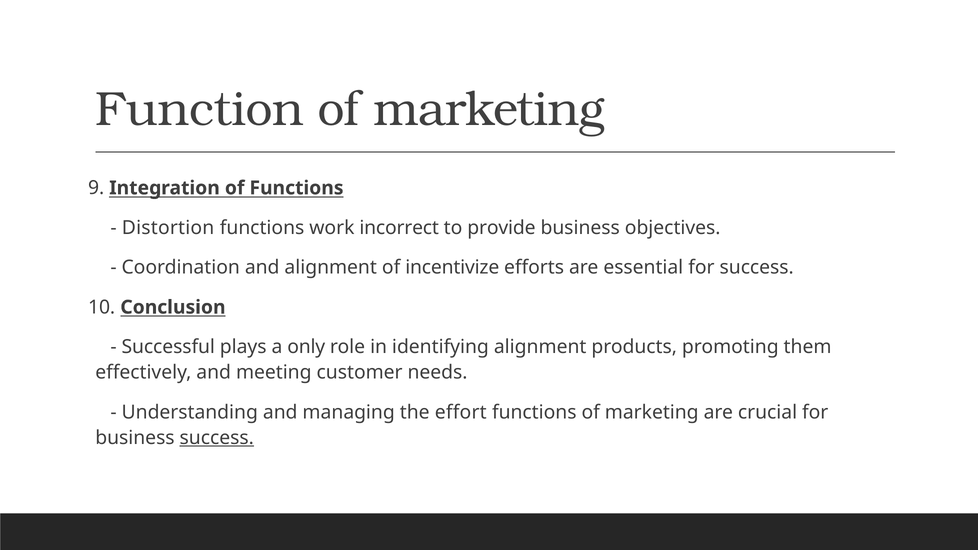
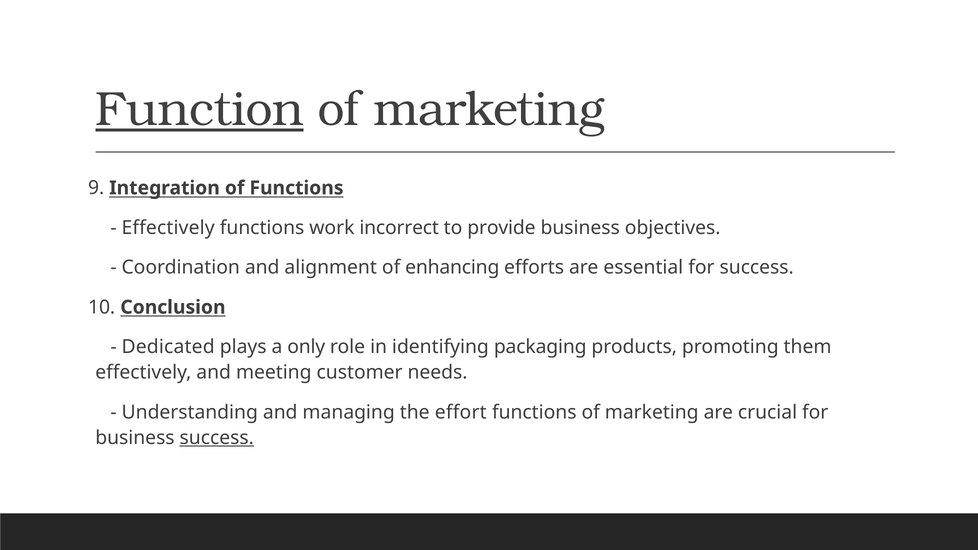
Function underline: none -> present (200, 110)
Distortion: Distortion -> Effectively (168, 228)
incentivize: incentivize -> enhancing (452, 268)
Successful: Successful -> Dedicated (168, 347)
identifying alignment: alignment -> packaging (540, 347)
